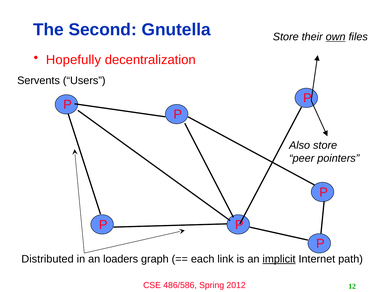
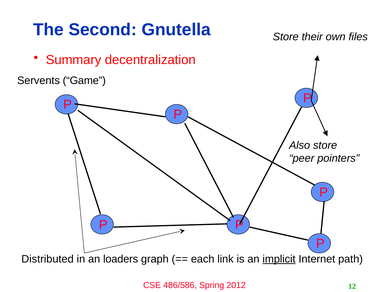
own underline: present -> none (336, 37)
Hopefully: Hopefully -> Summary (74, 60)
Users: Users -> Game (84, 80)
